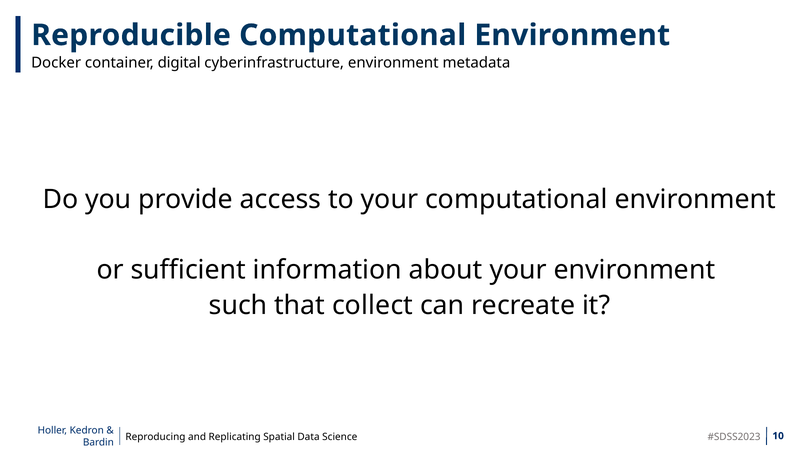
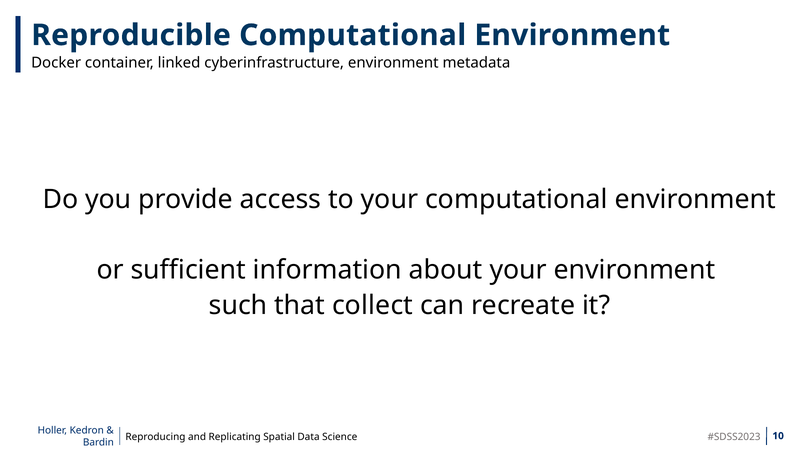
digital: digital -> linked (179, 63)
